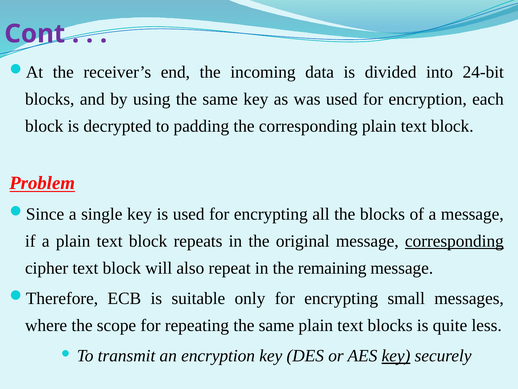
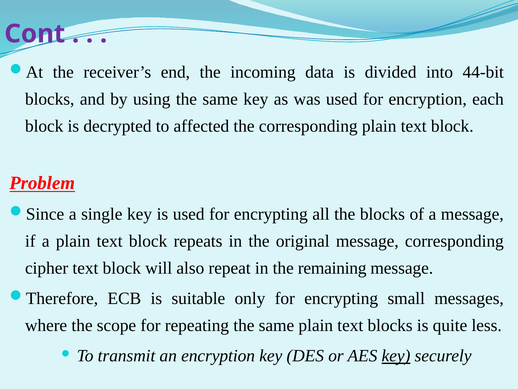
24-bit: 24-bit -> 44-bit (483, 72)
padding: padding -> affected (201, 126)
corresponding underline: present -> none (454, 241)
